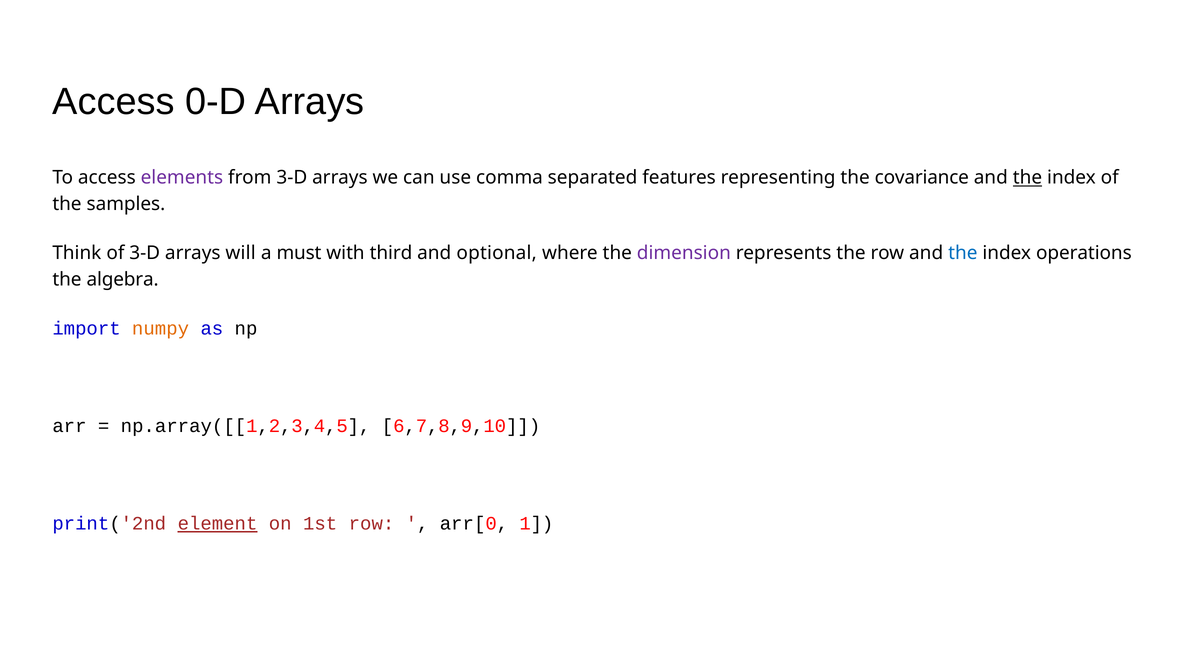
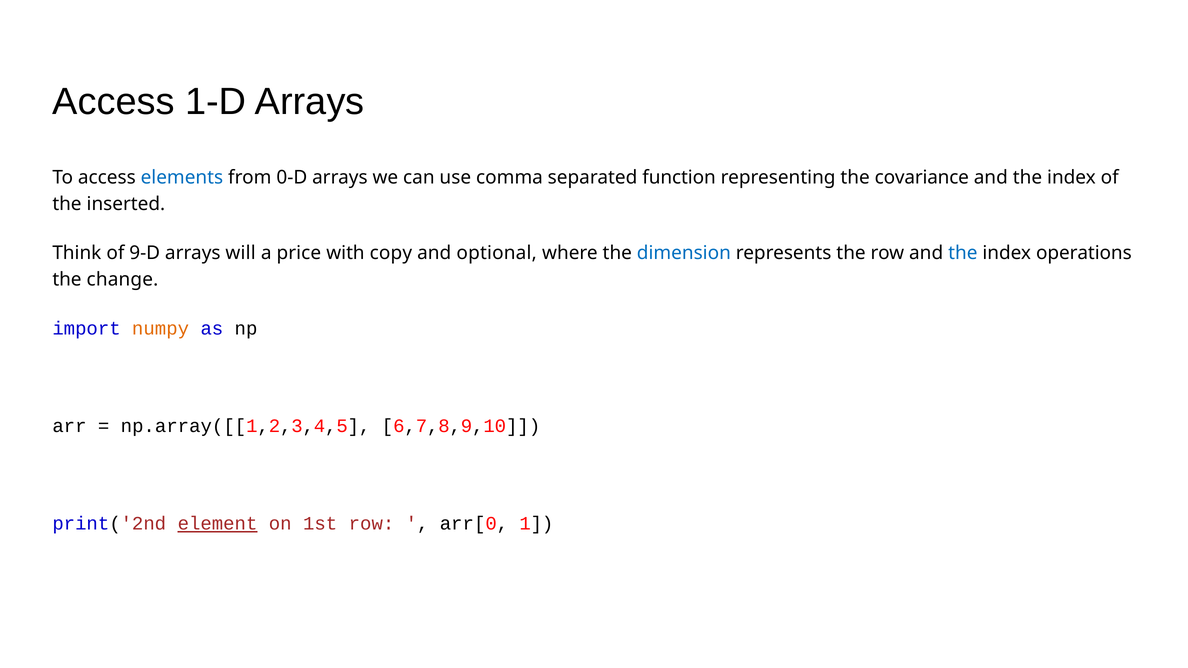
0-D: 0-D -> 1-D (216, 102)
elements colour: purple -> blue (182, 178)
from 3-D: 3-D -> 0-D (292, 178)
features: features -> function (679, 178)
the underline: present -> none (1027, 178)
samples: samples -> inserted (126, 204)
of 3-D: 3-D -> 9-D (145, 253)
must: must -> price (299, 253)
third: third -> copy (391, 253)
dimension colour: purple -> blue (684, 253)
algebra: algebra -> change (122, 279)
